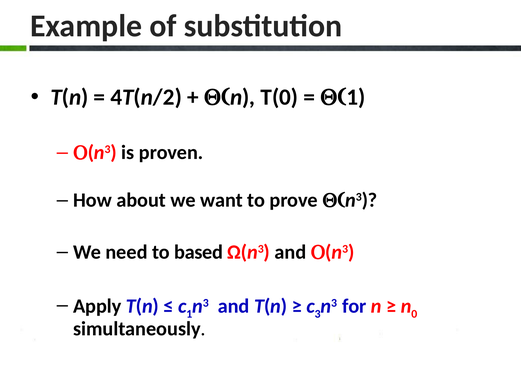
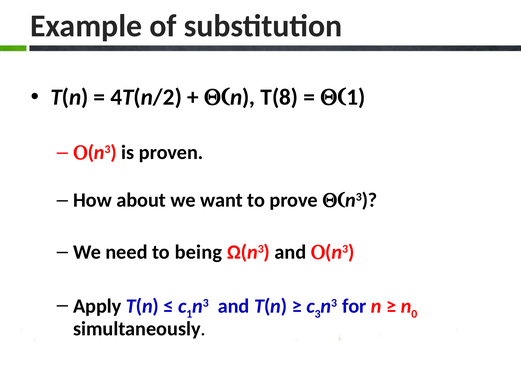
T(0: T(0 -> T(8 (279, 97)
based: based -> being (198, 252)
